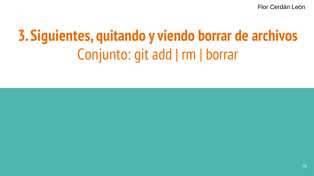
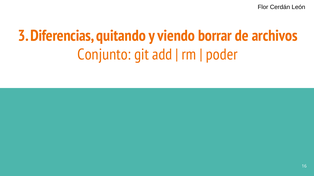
Siguientes: Siguientes -> Diferencias (62, 36)
borrar: borrar -> poder (222, 55)
